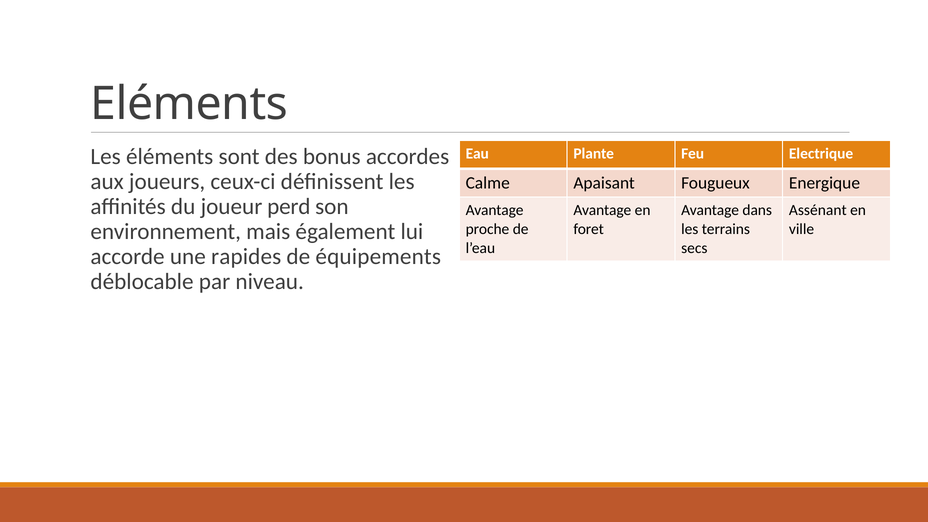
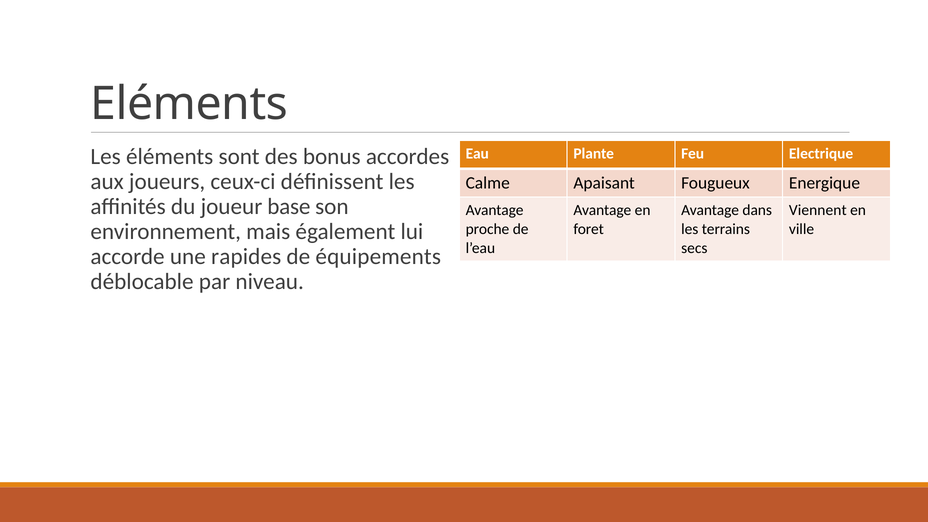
perd: perd -> base (289, 206)
Assénant: Assénant -> Viennent (818, 210)
